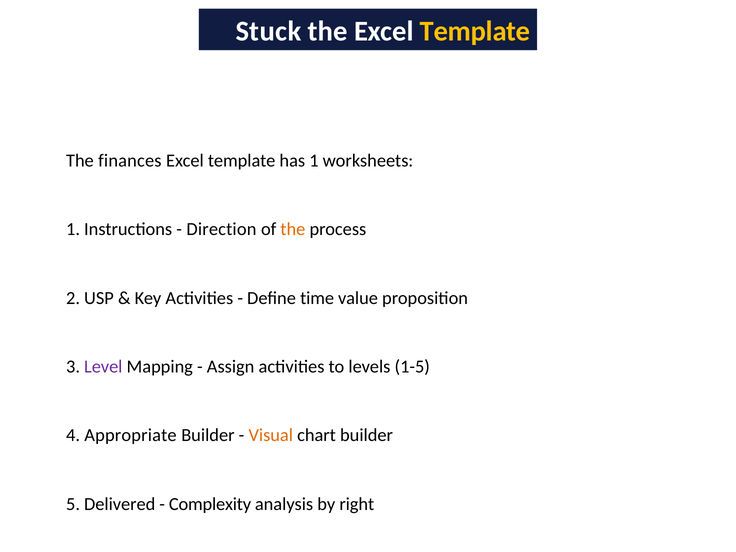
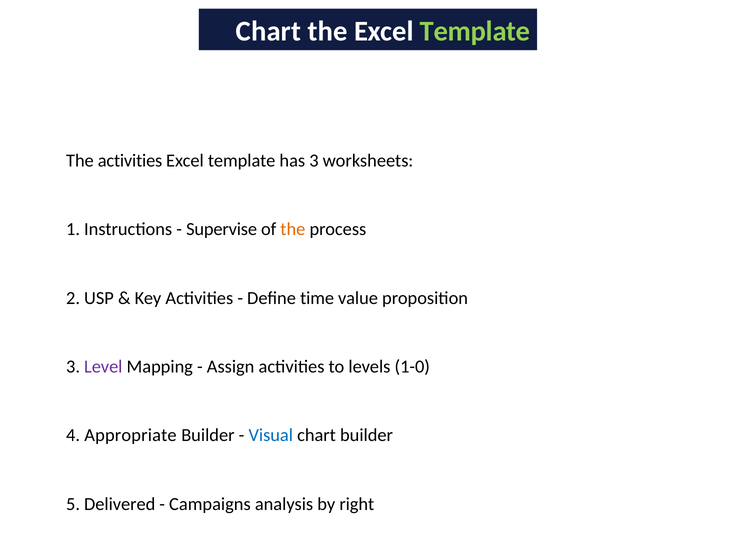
Stuck: Stuck -> Chart (268, 31)
Template colour: yellow -> light green (475, 31)
The finances: finances -> activities (130, 161)
has 1: 1 -> 3 (314, 161)
Direction: Direction -> Supervise (222, 229)
1-5: 1-5 -> 1-0 (412, 367)
Visual colour: orange -> blue (271, 435)
Complexity: Complexity -> Campaigns (210, 504)
